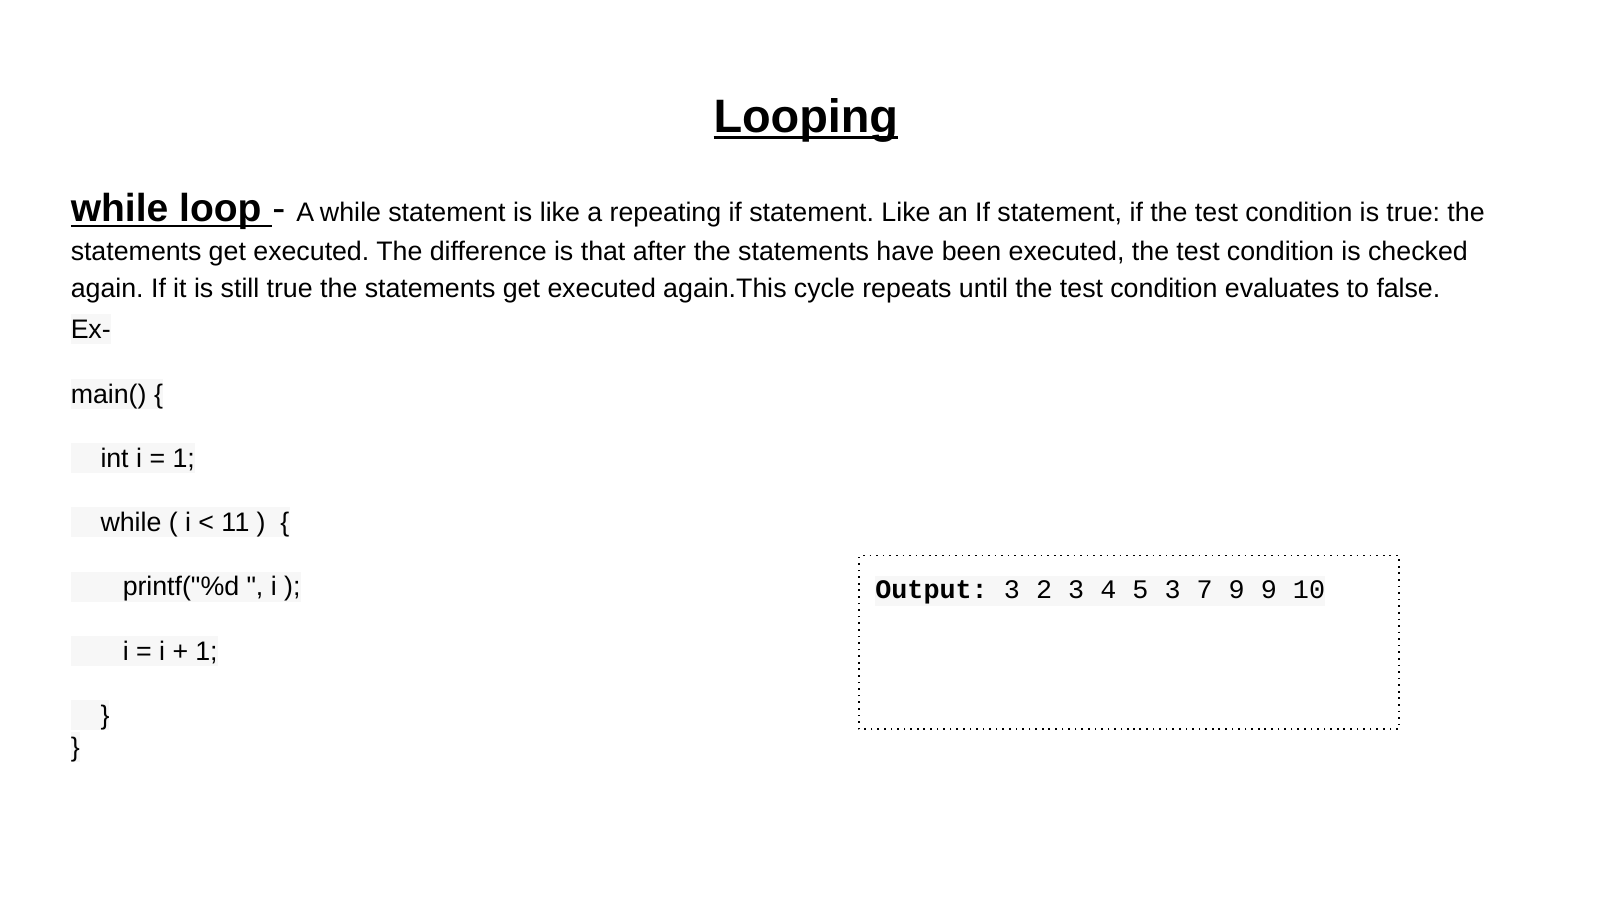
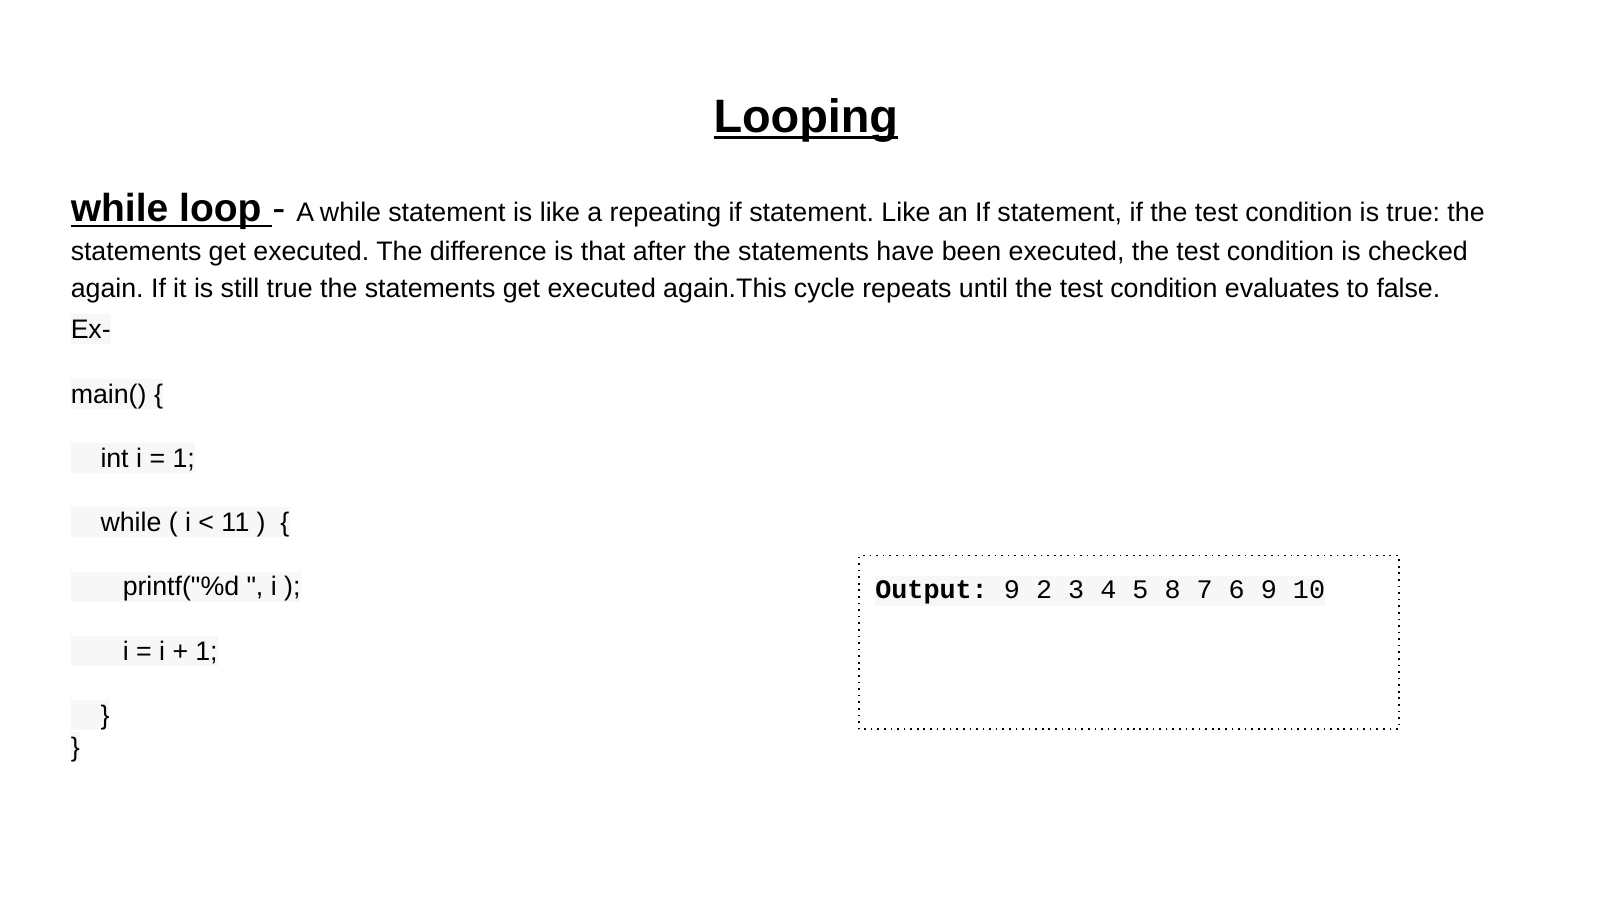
Output 3: 3 -> 9 (1012, 589)
5 3: 3 -> 8 (1173, 589)
7 9: 9 -> 6 (1237, 589)
